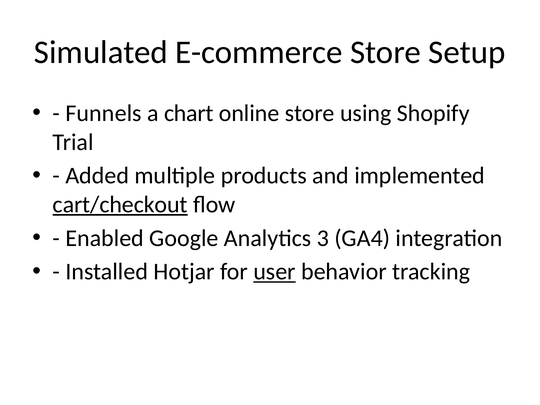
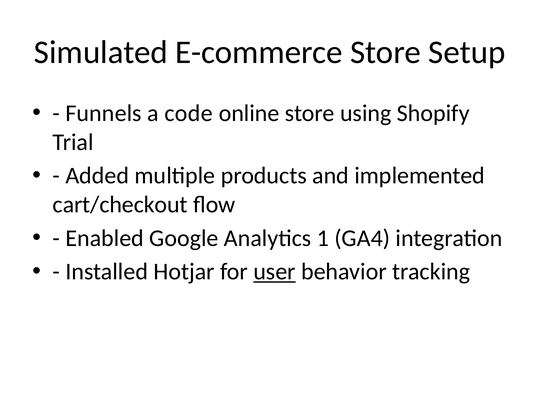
chart: chart -> code (189, 113)
cart/checkout underline: present -> none (120, 205)
3: 3 -> 1 (323, 238)
